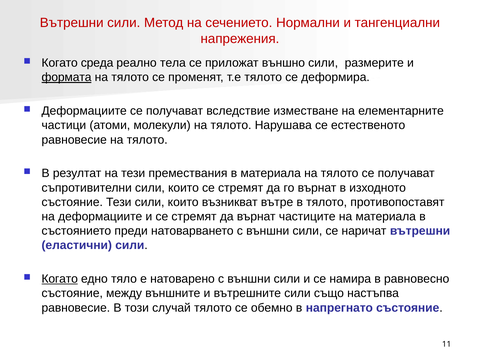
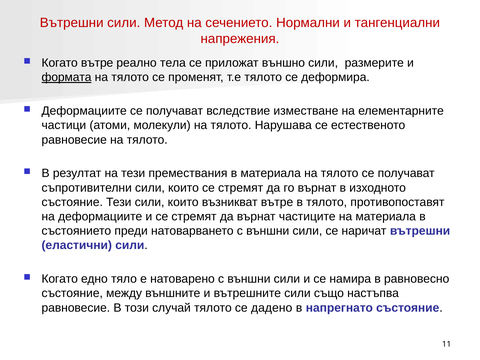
Когато среда: среда -> вътре (97, 63)
Когато underline: present -> none (60, 279)
обемно: обемно -> дадено (272, 308)
